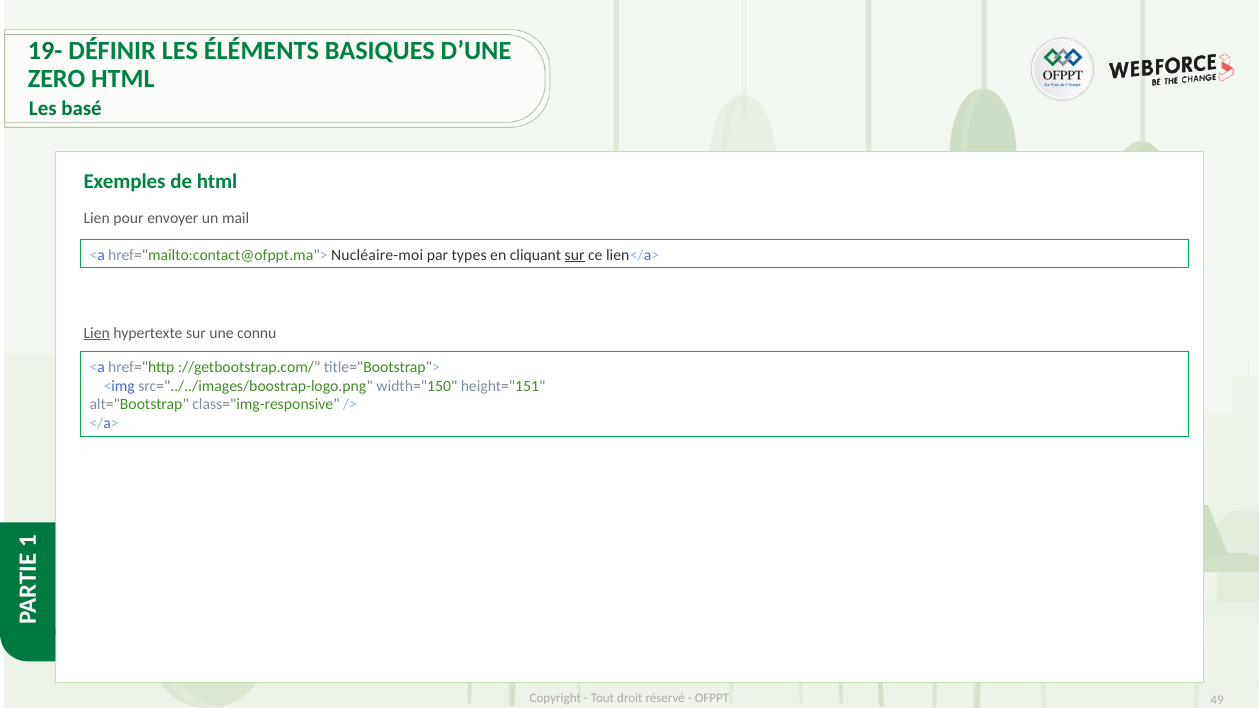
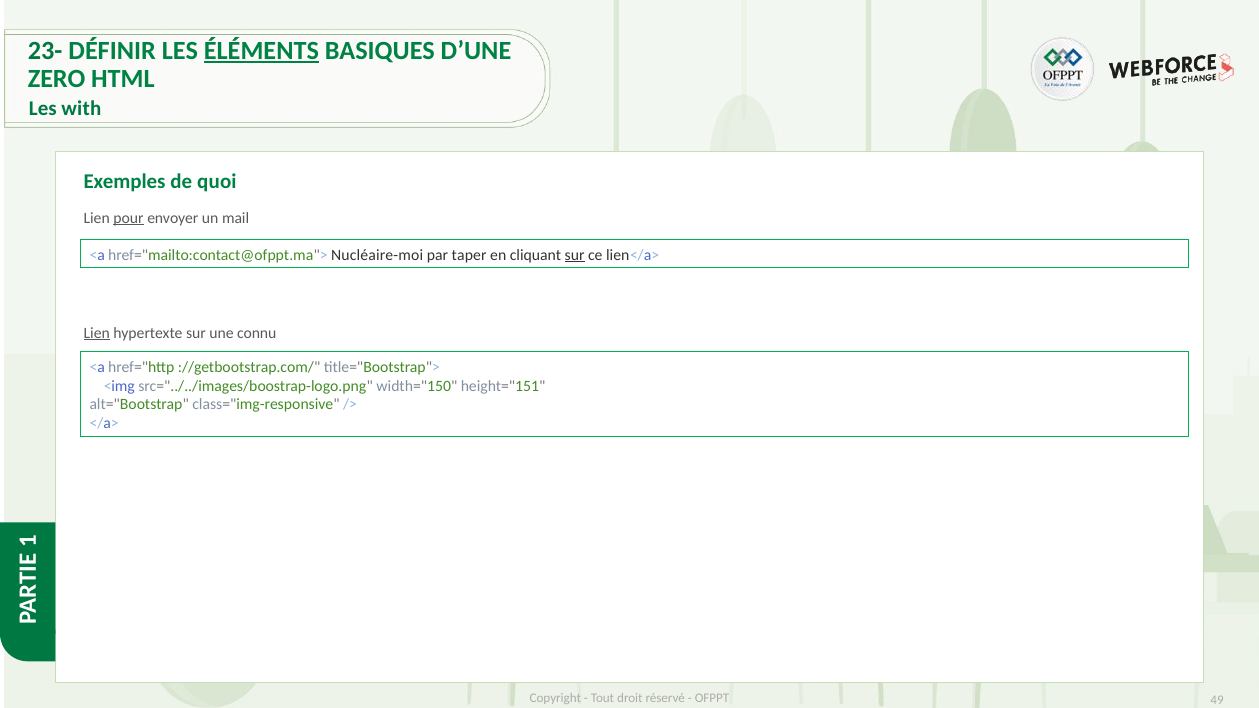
19-: 19- -> 23- (45, 51)
ÉLÉMENTS underline: none -> present (261, 51)
basé: basé -> with (81, 109)
de html: html -> quoi (217, 181)
pour underline: none -> present (128, 218)
types: types -> taper (469, 255)
